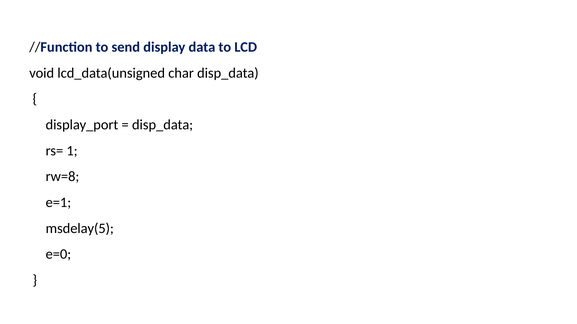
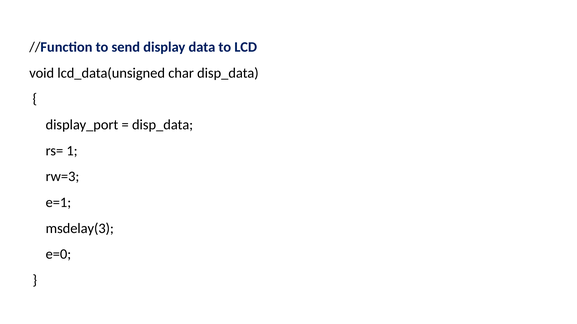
rw=8: rw=8 -> rw=3 (62, 177)
msdelay(5: msdelay(5 -> msdelay(3 (80, 229)
